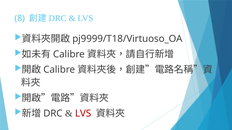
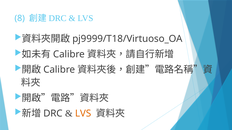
LVS colour: red -> orange (83, 114)
